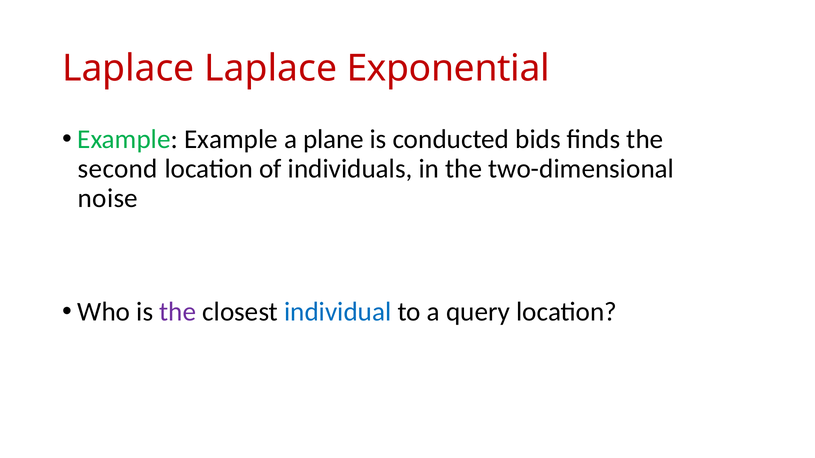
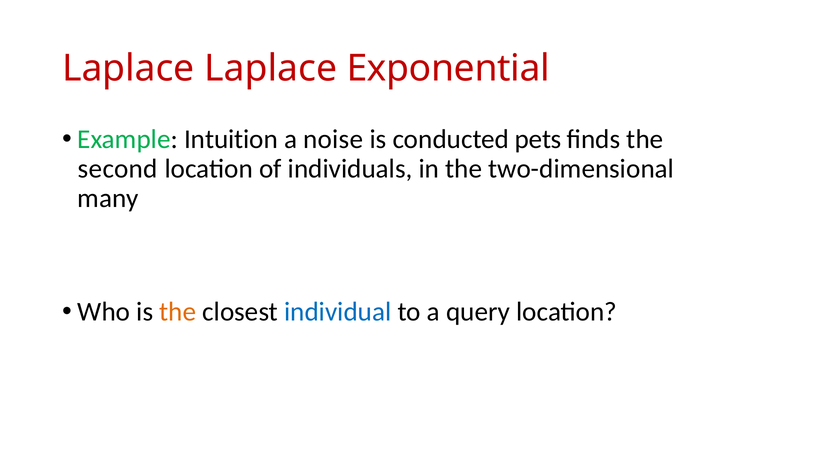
Example Example: Example -> Intuition (231, 140)
plane: plane -> noise (333, 140)
bids: bids -> pets (538, 140)
noise: noise -> many (108, 198)
the colour: purple -> orange (178, 312)
